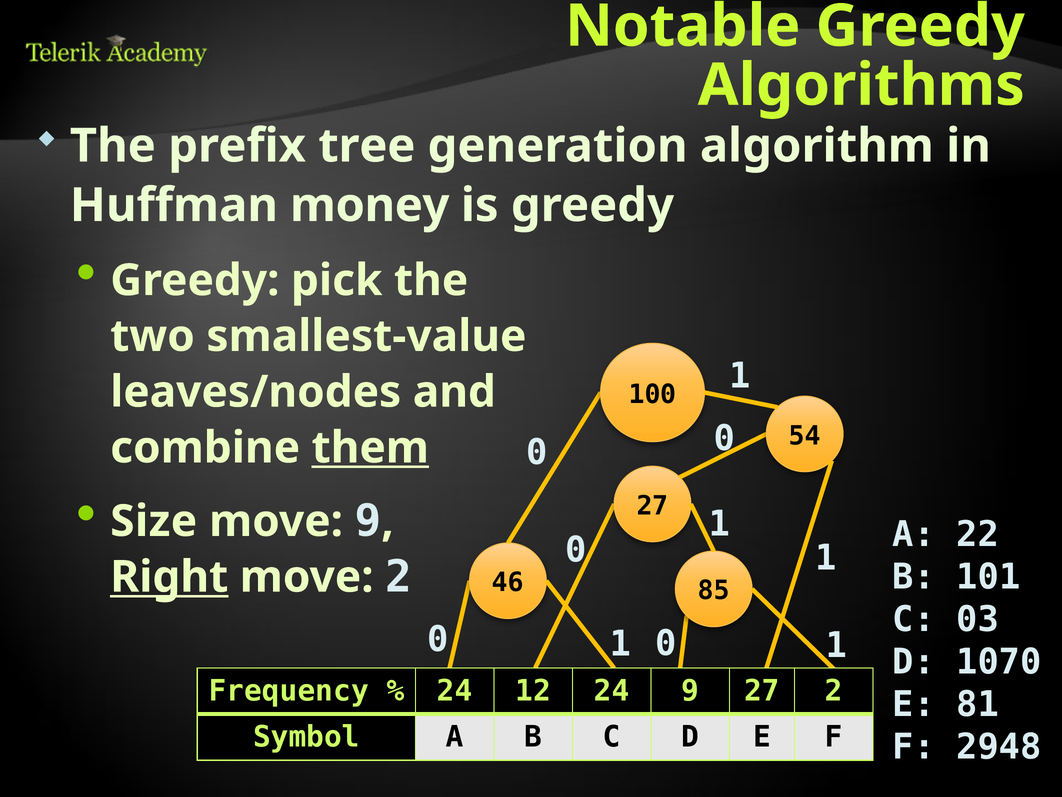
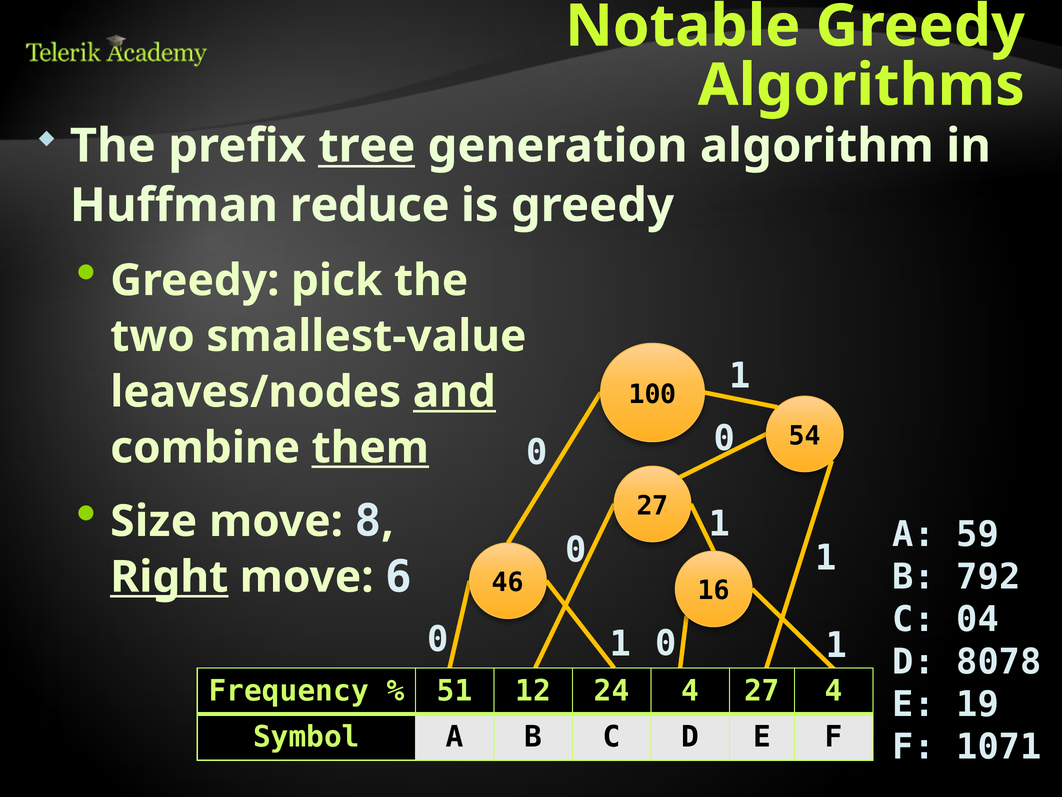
tree underline: none -> present (367, 146)
money: money -> reduce (370, 205)
and underline: none -> present (454, 392)
move 9: 9 -> 8 (368, 521)
22: 22 -> 59 (978, 534)
101: 101 -> 792 (988, 577)
move 2: 2 -> 6 (399, 577)
85: 85 -> 16 (714, 590)
03: 03 -> 04 (978, 619)
1070: 1070 -> 8078 (999, 662)
24: 24 -> 51 (455, 691)
24 9: 9 -> 4 (690, 691)
27 2: 2 -> 4 (834, 691)
81: 81 -> 19 (978, 704)
2948: 2948 -> 1071 (999, 747)
